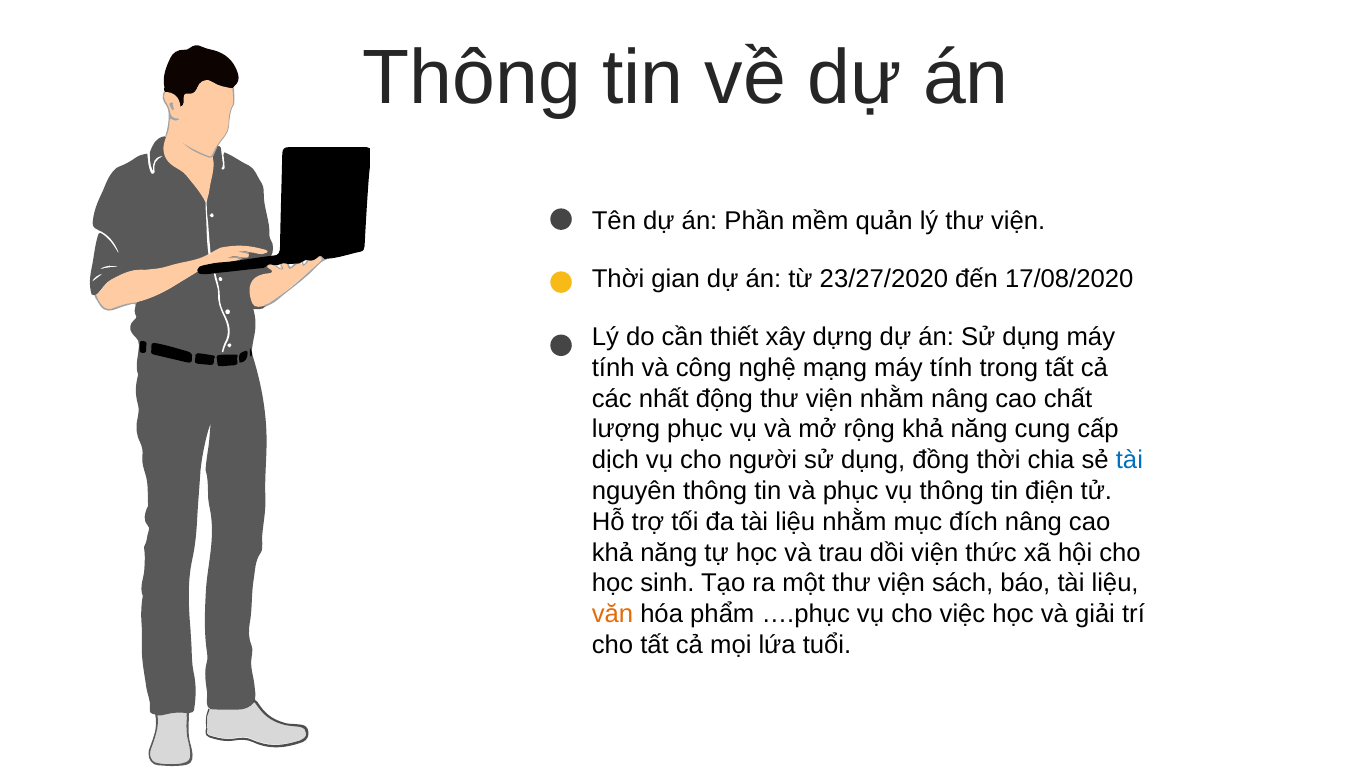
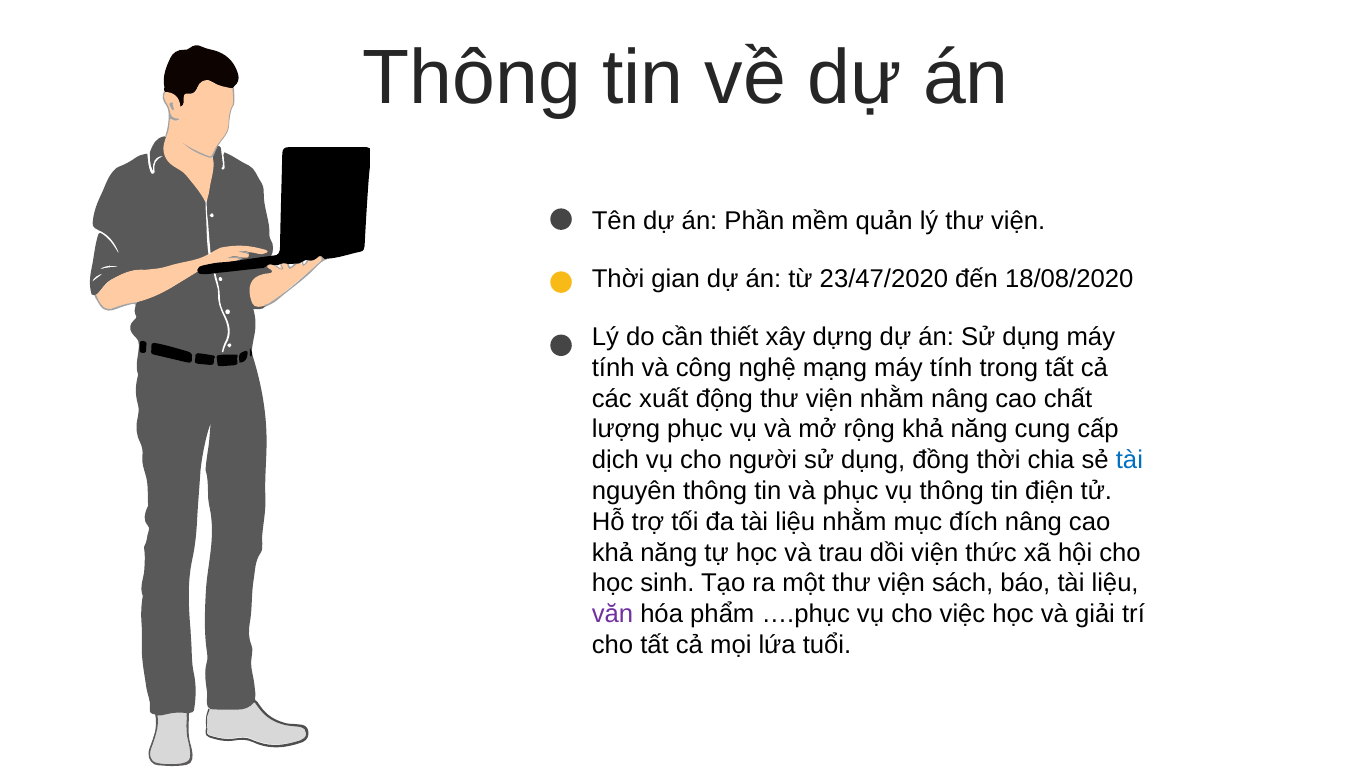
23/27/2020: 23/27/2020 -> 23/47/2020 (884, 279)
17/08/2020: 17/08/2020 -> 18/08/2020 (1069, 279)
nhất: nhất -> xuất (664, 399)
văn colour: orange -> purple (613, 614)
